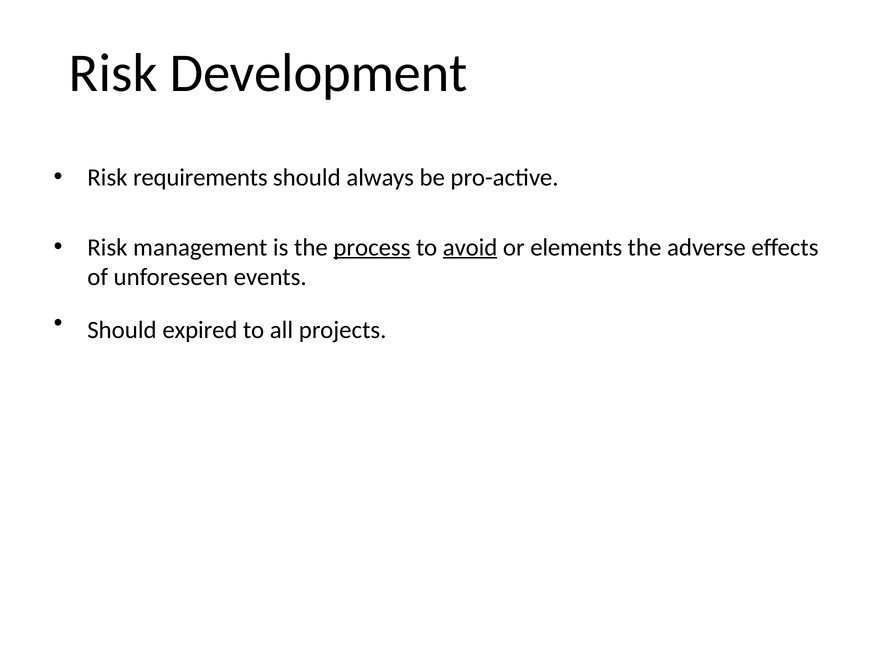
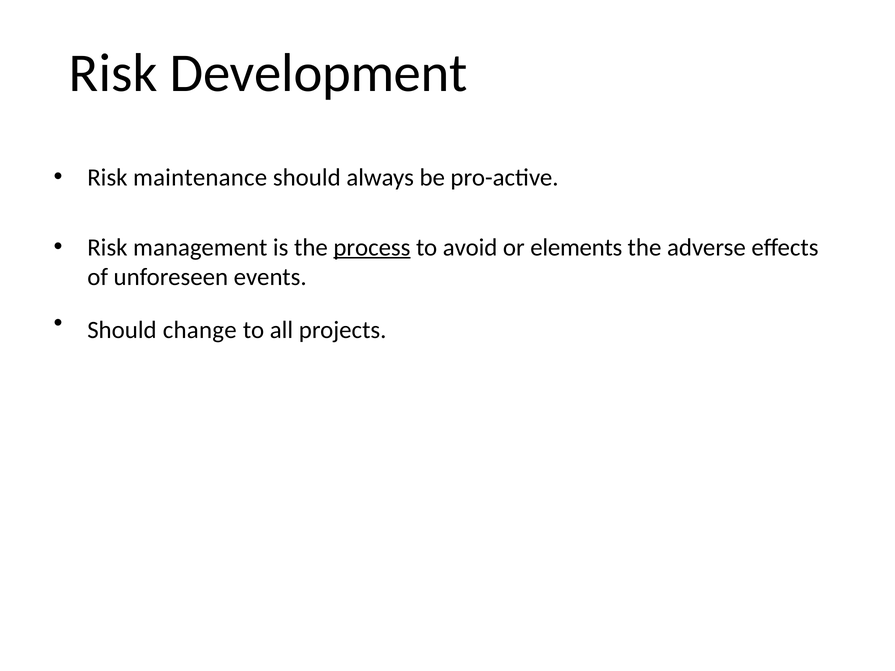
requirements: requirements -> maintenance (200, 178)
avoid underline: present -> none (470, 247)
expired: expired -> change (200, 330)
